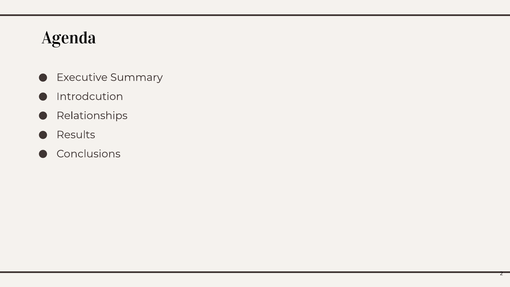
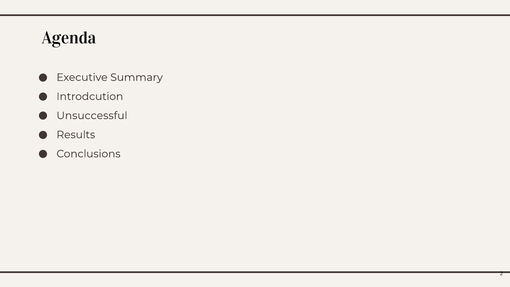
Relationships: Relationships -> Unsuccessful (92, 116)
